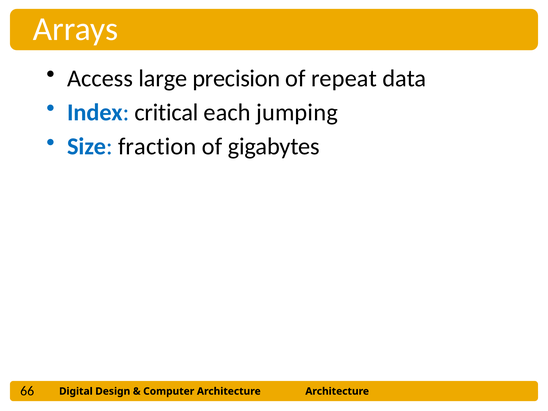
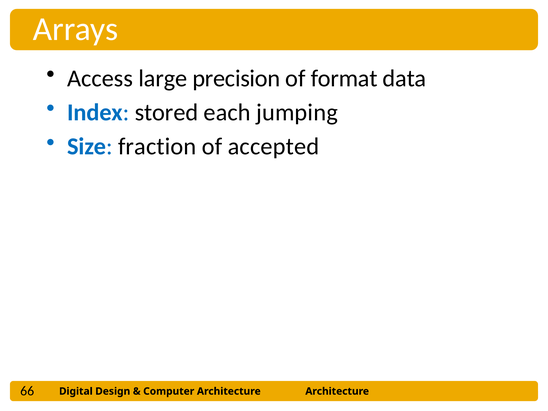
repeat: repeat -> format (344, 78)
critical: critical -> stored (166, 112)
gigabytes: gigabytes -> accepted (274, 147)
